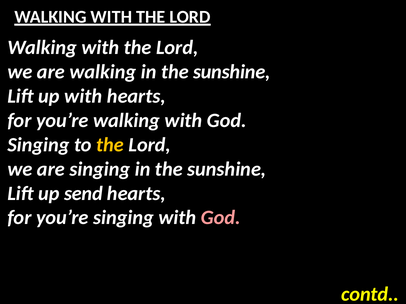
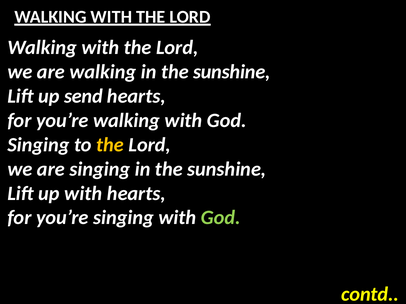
up with: with -> send (83, 96)
up send: send -> with (83, 194)
God colour: pink -> light green (221, 218)
